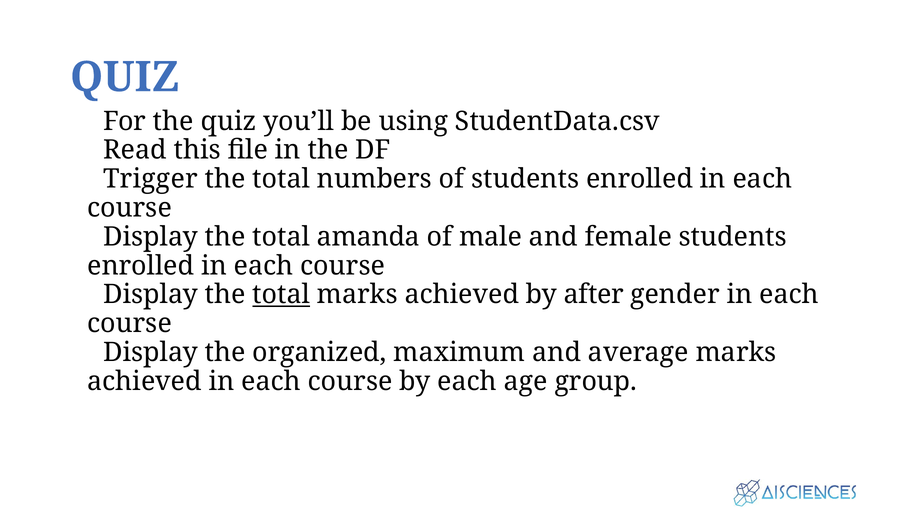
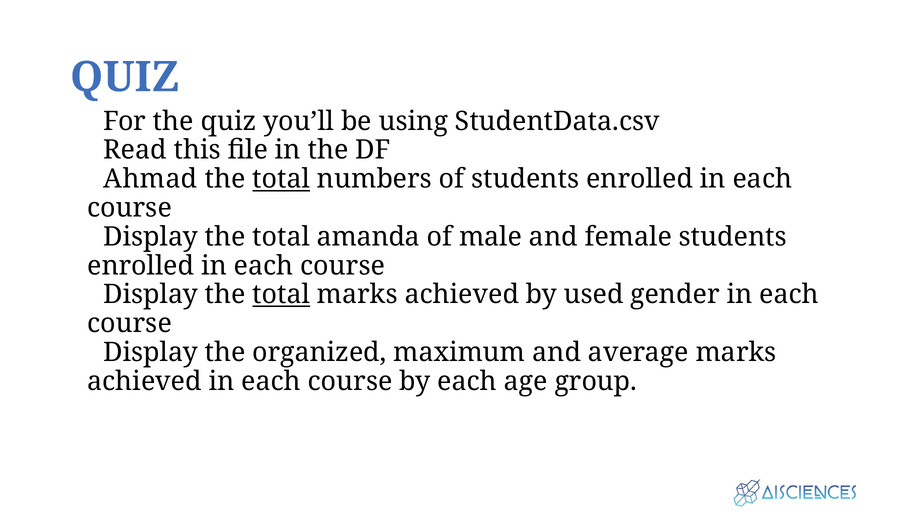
Trigger: Trigger -> Ahmad (150, 179)
total underline: none -> present (281, 179)
after: after -> used (594, 295)
